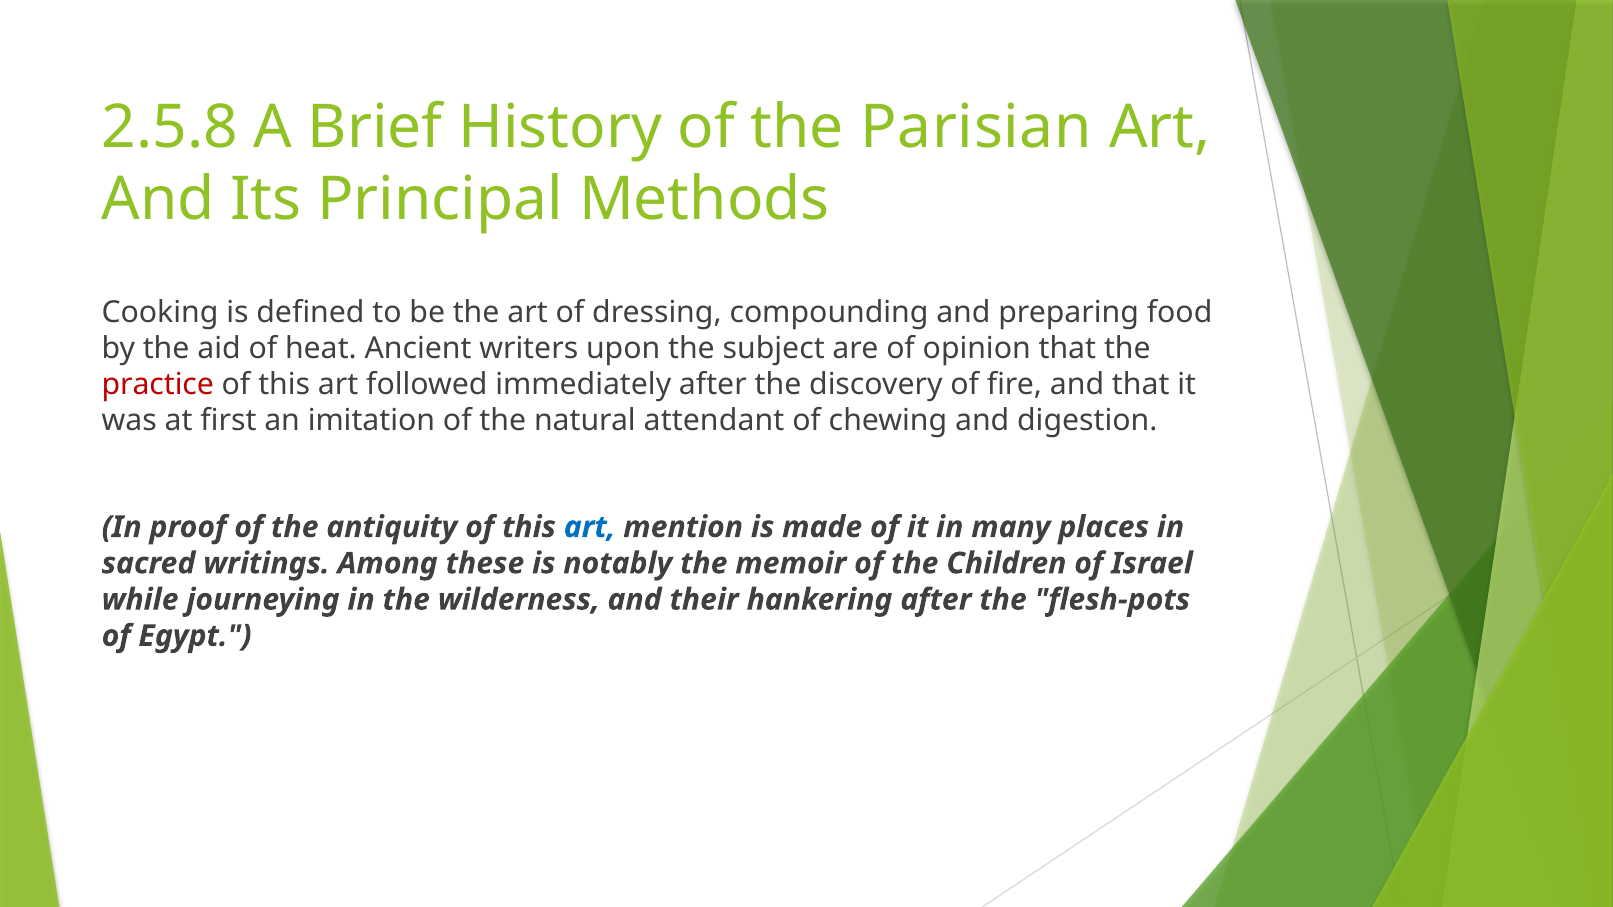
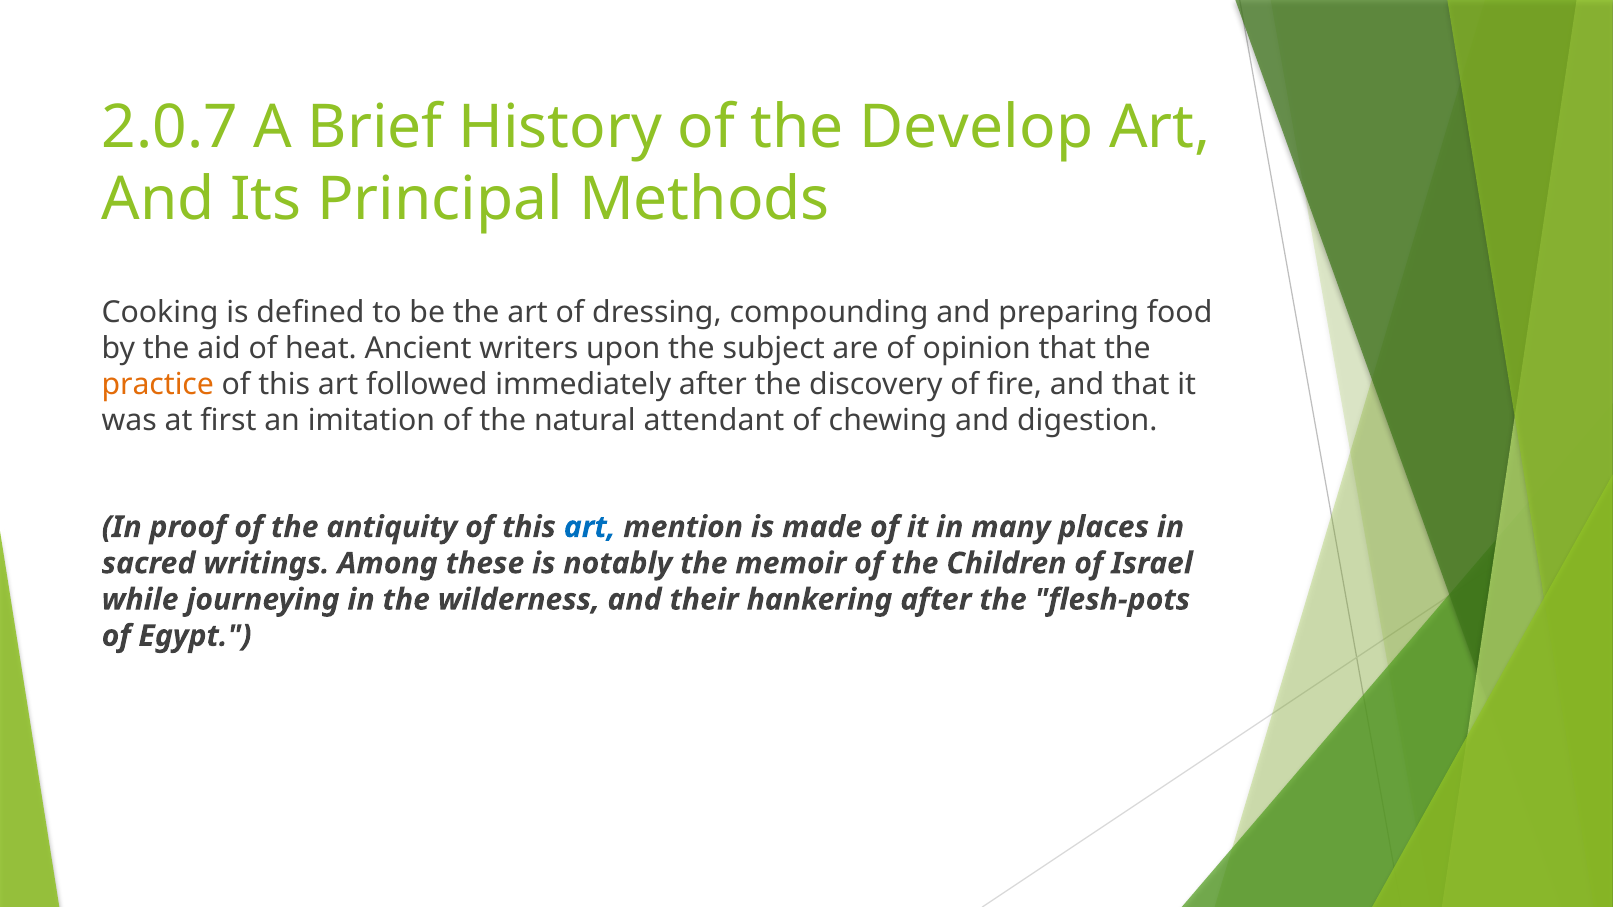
2.5.8: 2.5.8 -> 2.0.7 (170, 127)
Parisian: Parisian -> Develop (976, 127)
practice colour: red -> orange (158, 385)
